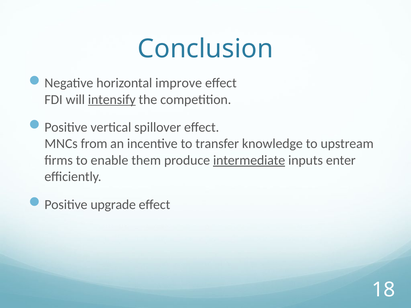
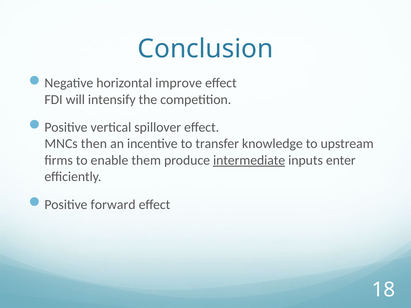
intensify underline: present -> none (112, 100)
from: from -> then (94, 144)
upgrade: upgrade -> forward (113, 205)
